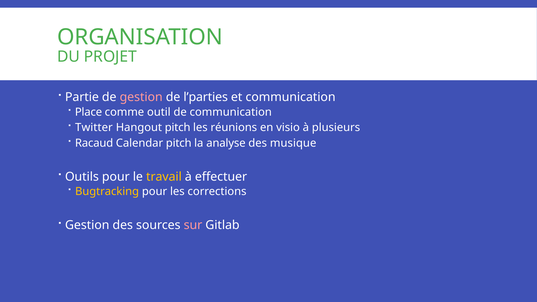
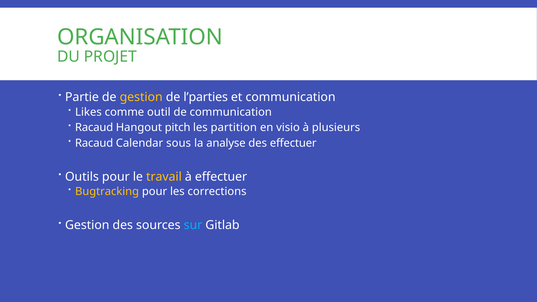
gestion colour: pink -> yellow (141, 97)
Place: Place -> Likes (88, 112)
Twitter: Twitter -> Racaud (94, 128)
réunions: réunions -> partition (234, 128)
Calendar pitch: pitch -> sous (179, 143)
des musique: musique -> effectuer (293, 143)
sur colour: pink -> light blue (193, 225)
